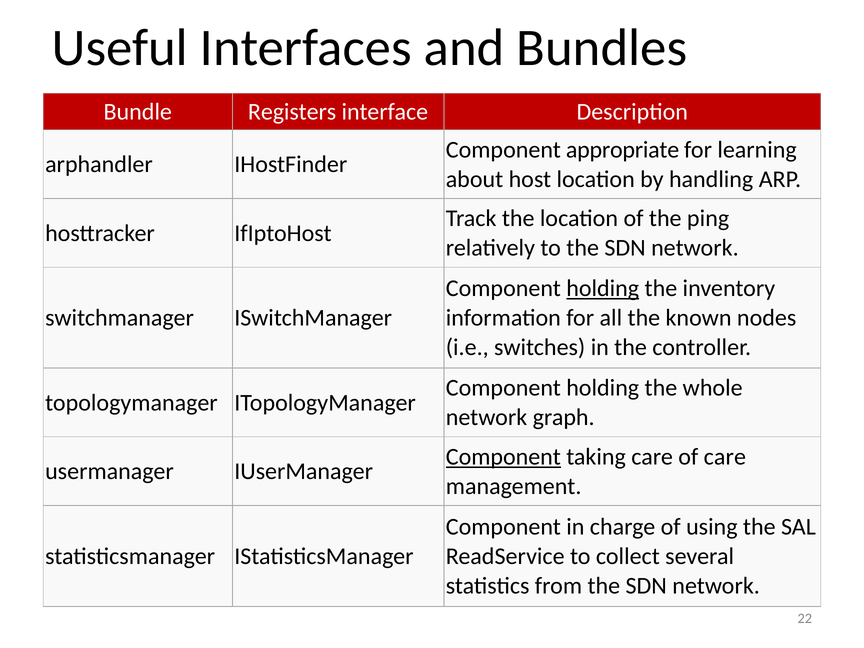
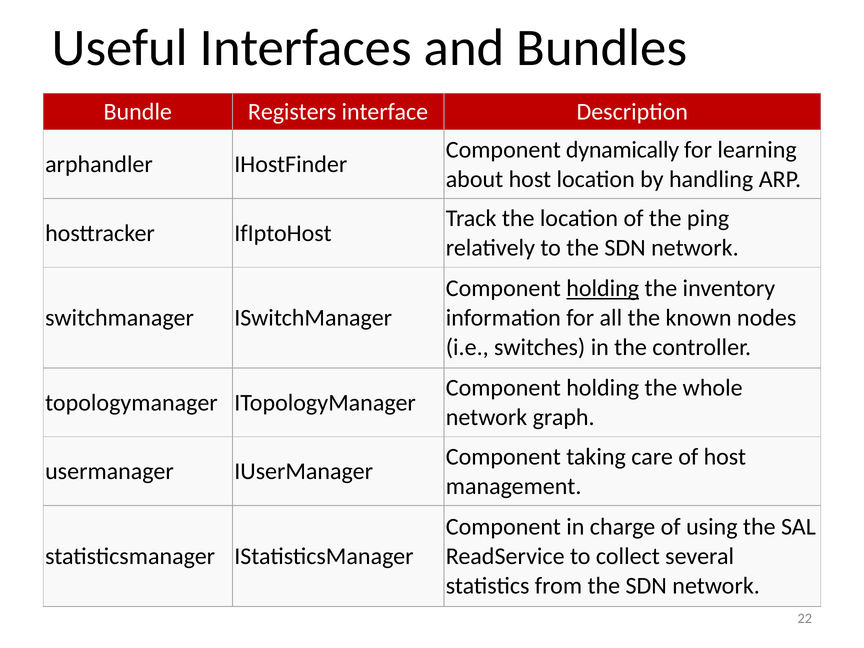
appropriate: appropriate -> dynamically (623, 150)
Component underline: present -> none (503, 457)
of care: care -> host (725, 457)
